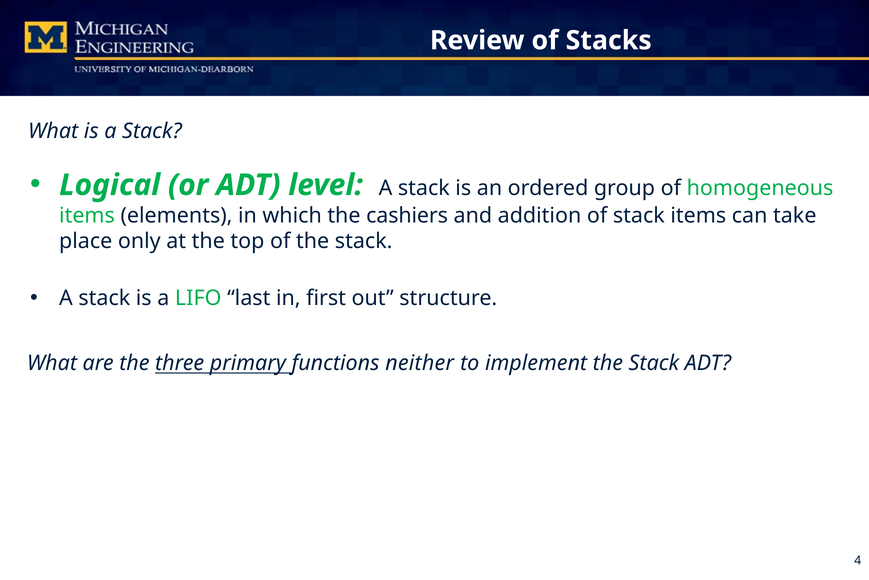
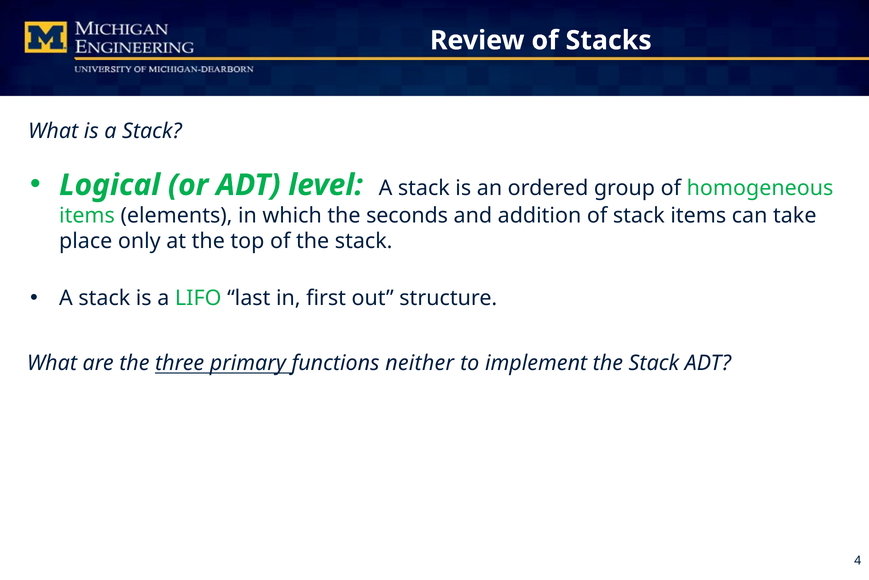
cashiers: cashiers -> seconds (407, 215)
